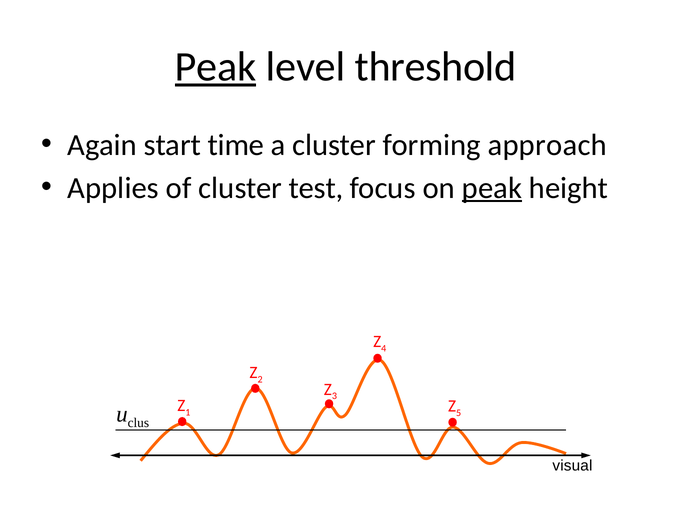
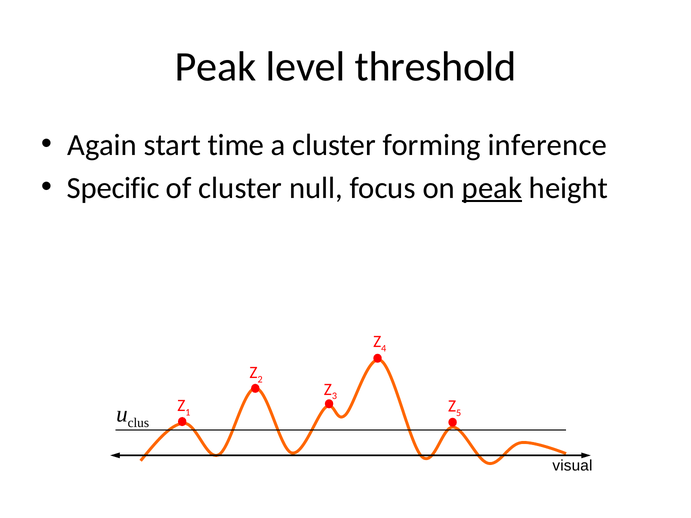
Peak underline: present -> none (216, 67)
forming approach: approach -> inference (547, 145)
Applies: Applies -> Specific (113, 188)
test: test -> null (316, 188)
